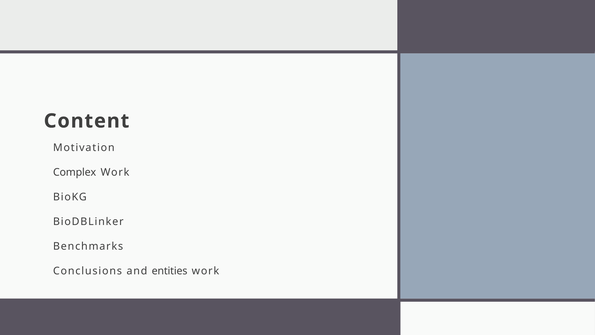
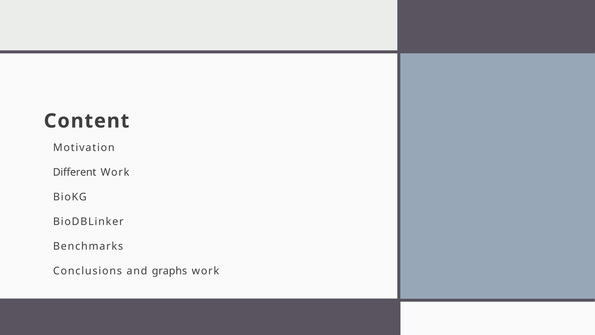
Complex: Complex -> Different (75, 172)
entities: entities -> graphs (169, 271)
